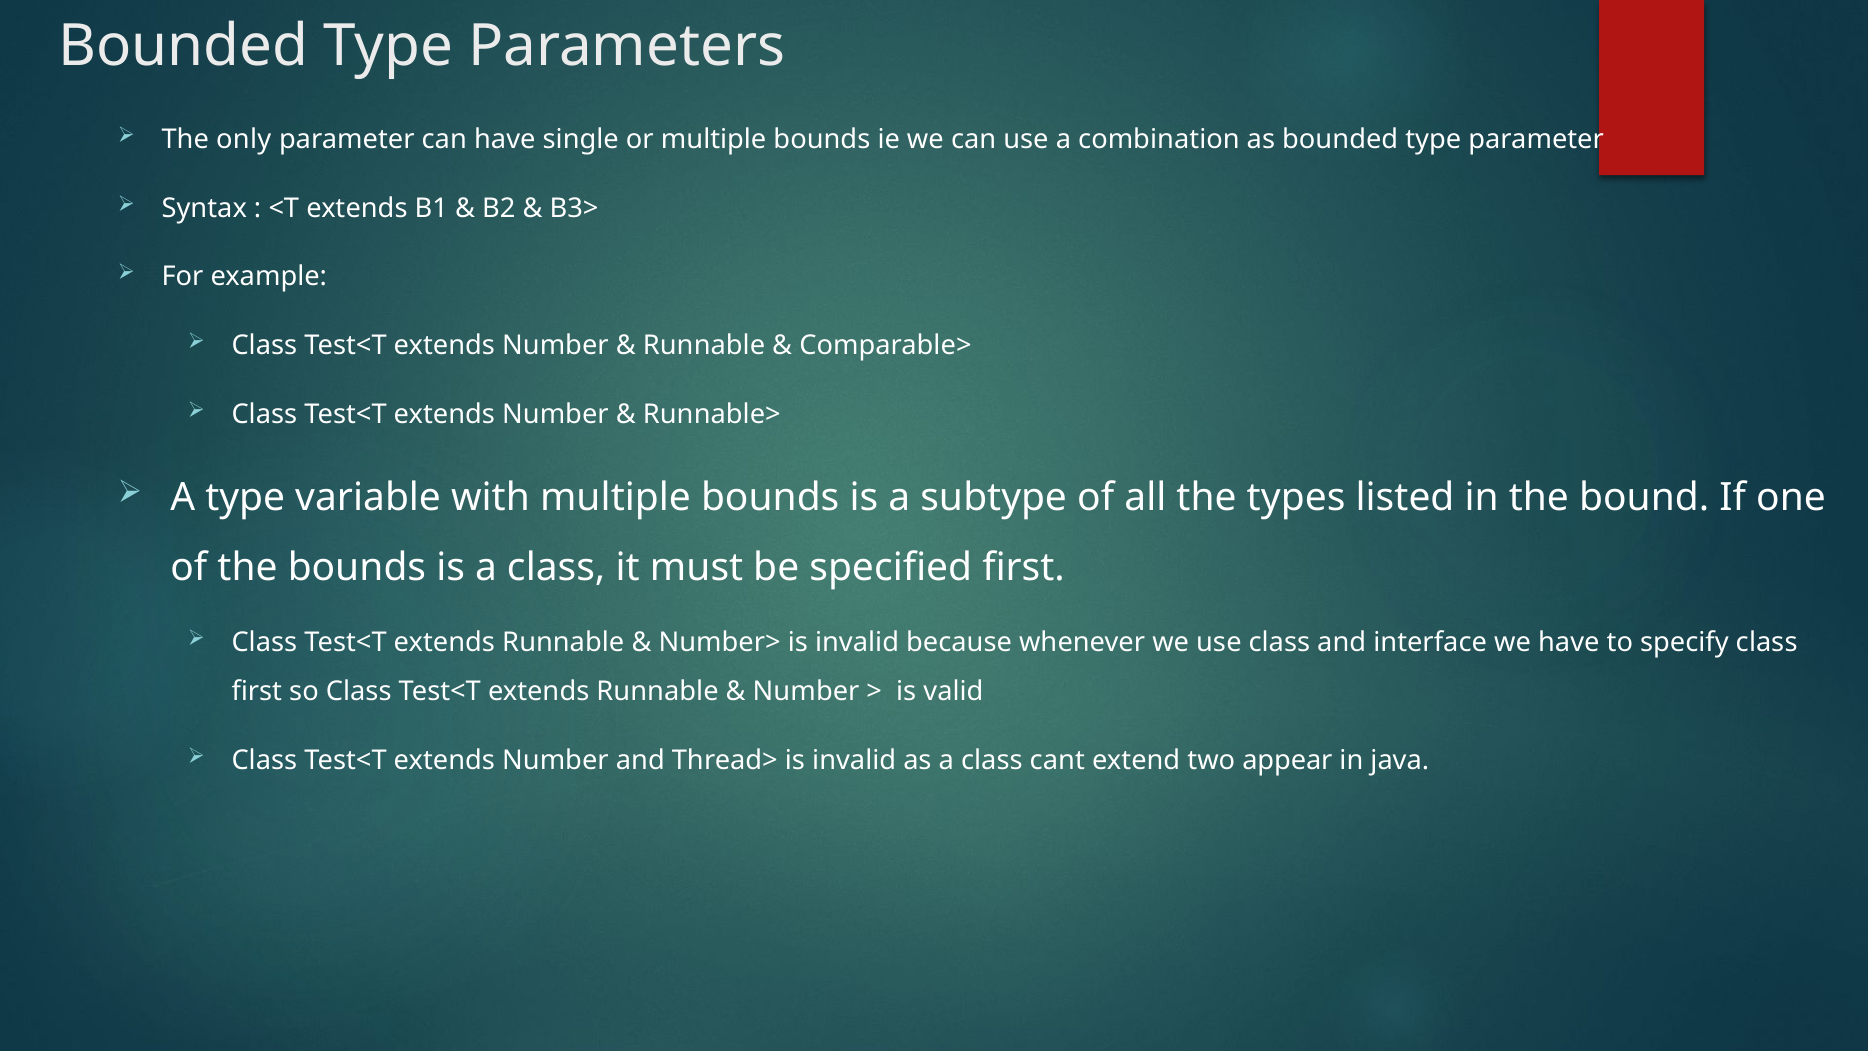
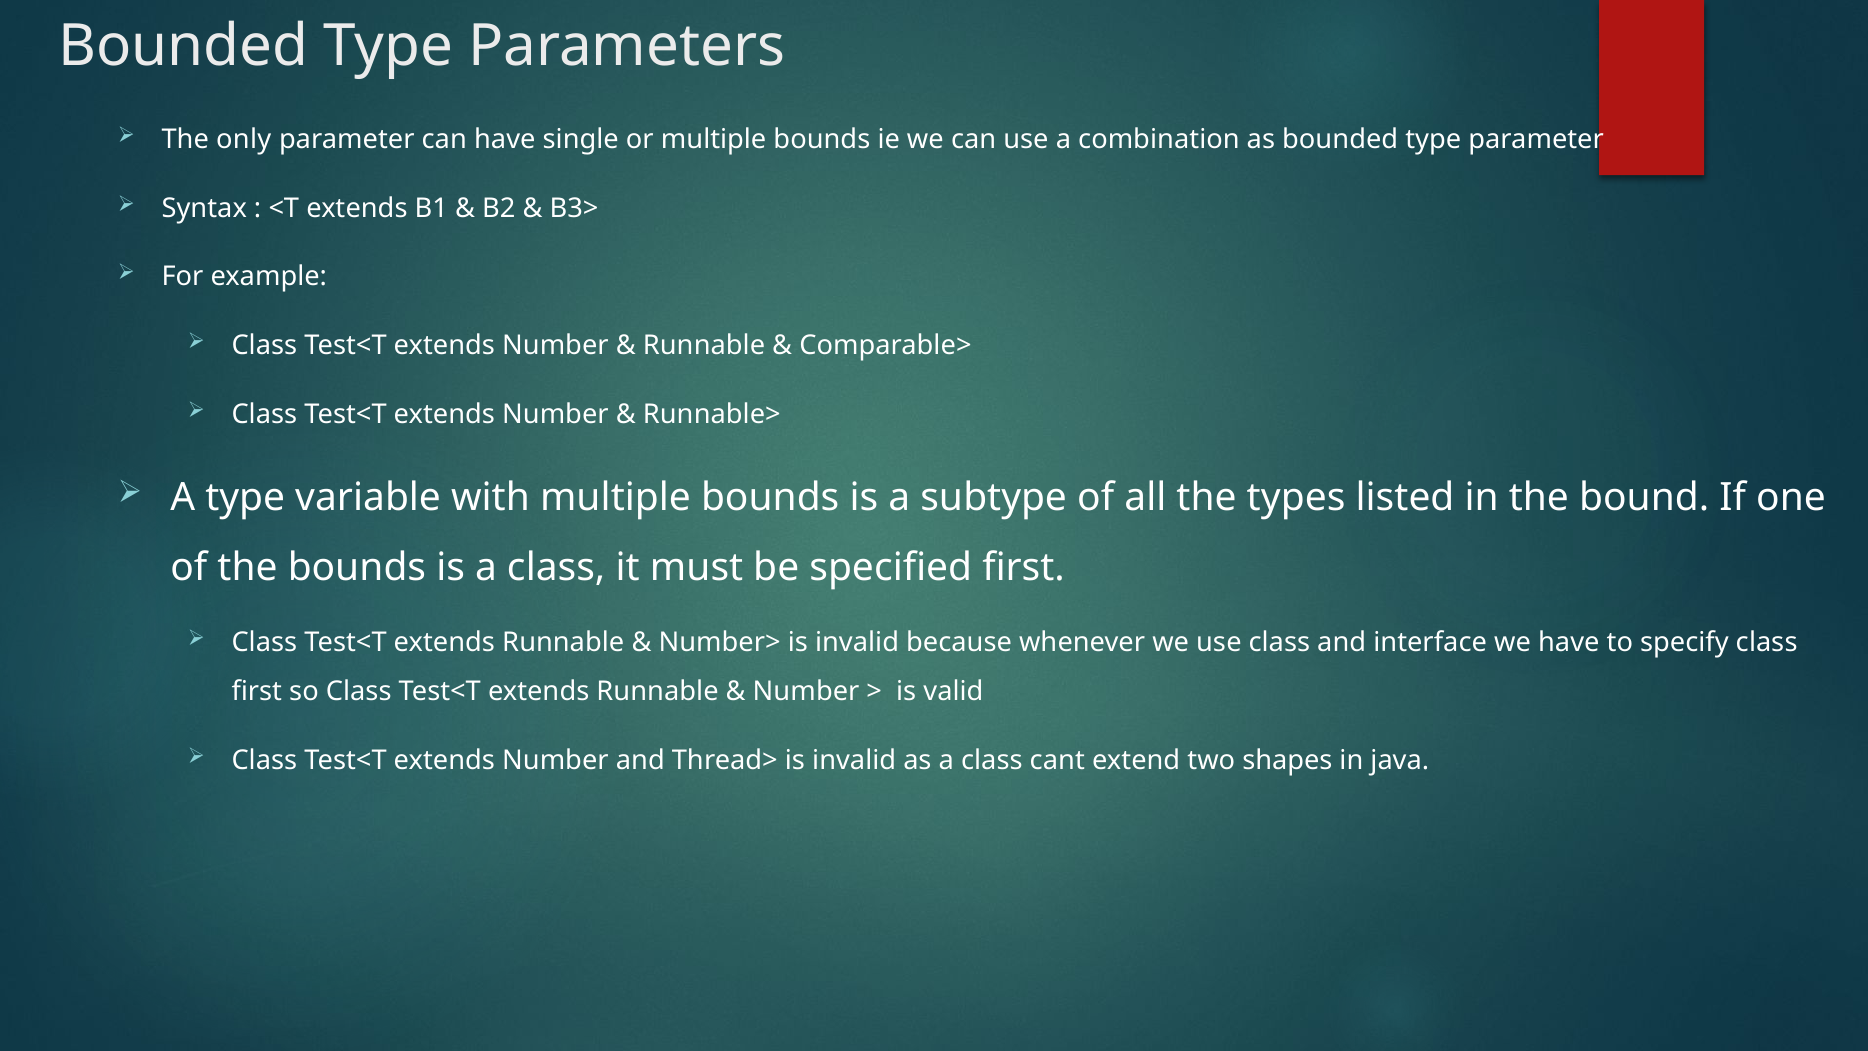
appear: appear -> shapes (1287, 760)
